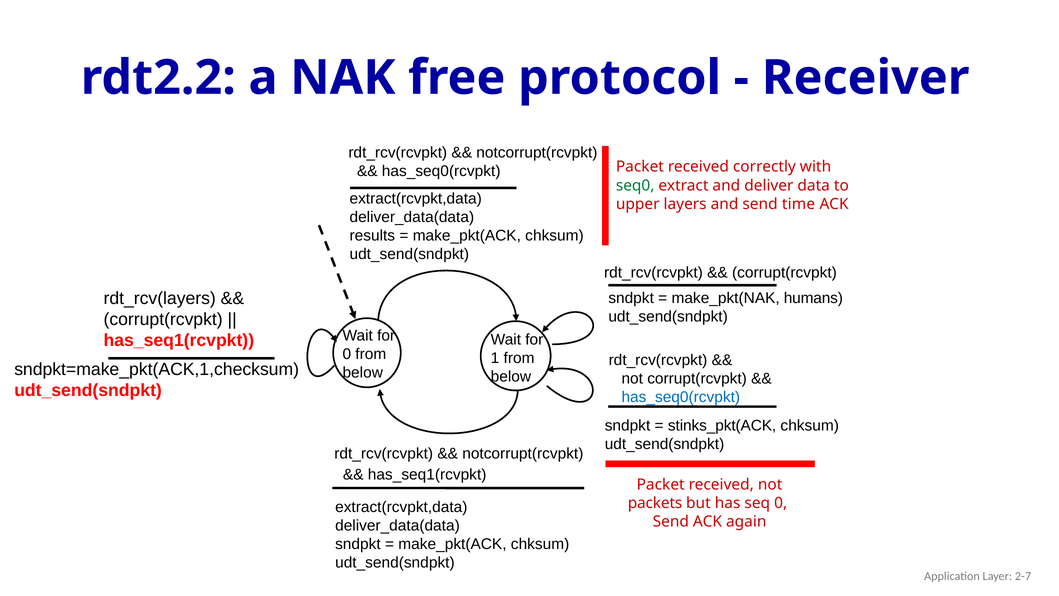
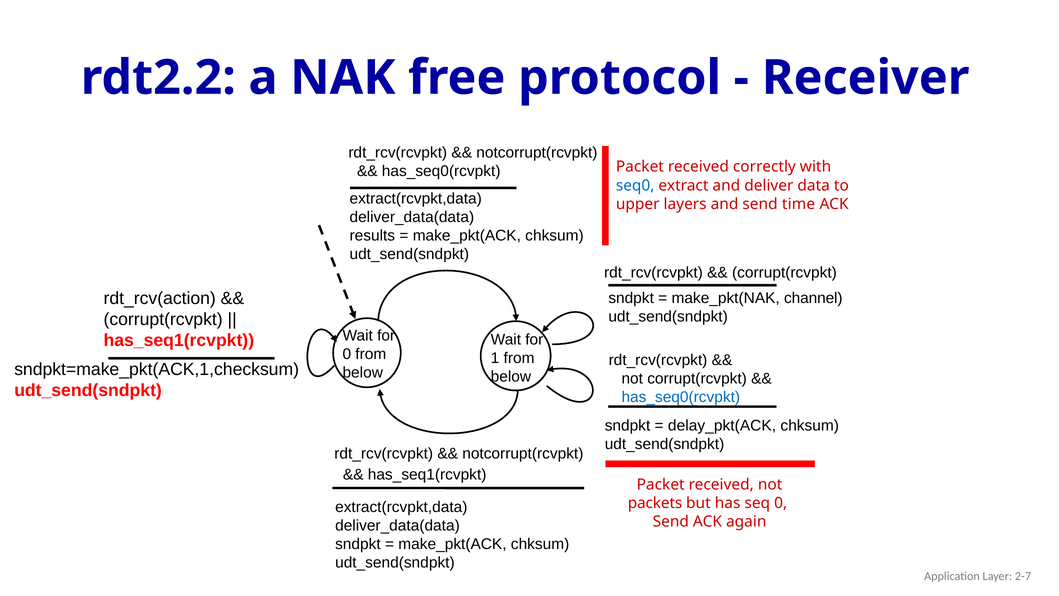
seq0 colour: green -> blue (635, 185)
rdt_rcv(layers: rdt_rcv(layers -> rdt_rcv(action (160, 298)
humans: humans -> channel (813, 298)
stinks_pkt(ACK: stinks_pkt(ACK -> delay_pkt(ACK (722, 425)
